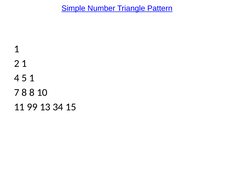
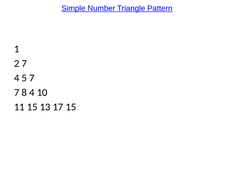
2 1: 1 -> 7 (24, 64)
5 1: 1 -> 7 (32, 78)
8 8: 8 -> 4 (32, 93)
11 99: 99 -> 15 (32, 107)
34: 34 -> 17 (58, 107)
